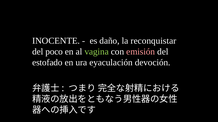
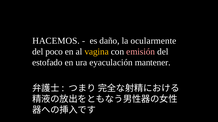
INOCENTE: INOCENTE -> HACEMOS (56, 41)
reconquistar: reconquistar -> ocularmente (153, 41)
vagina colour: light green -> yellow (97, 52)
devoción: devoción -> mantener (153, 63)
